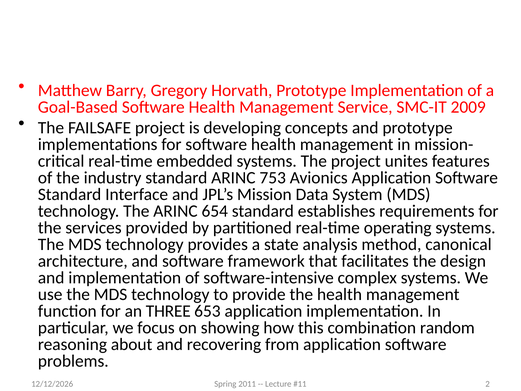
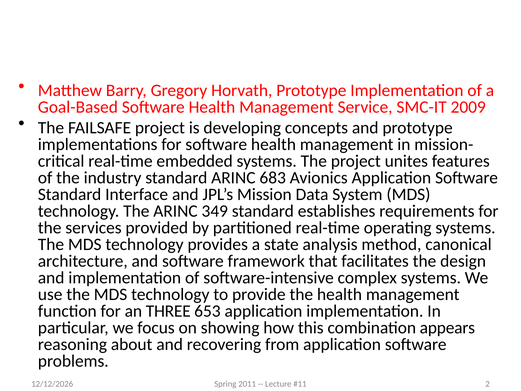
753: 753 -> 683 (273, 178)
654: 654 -> 349 (215, 211)
random: random -> appears (447, 328)
